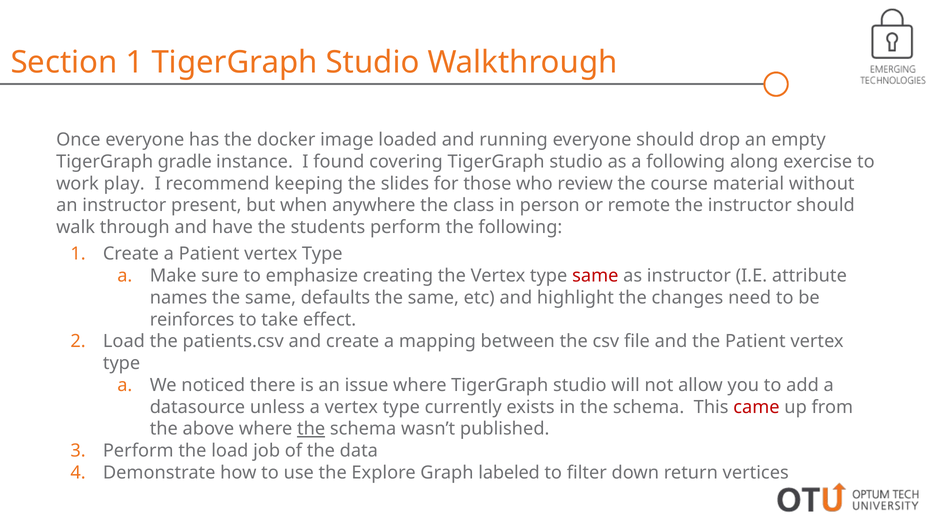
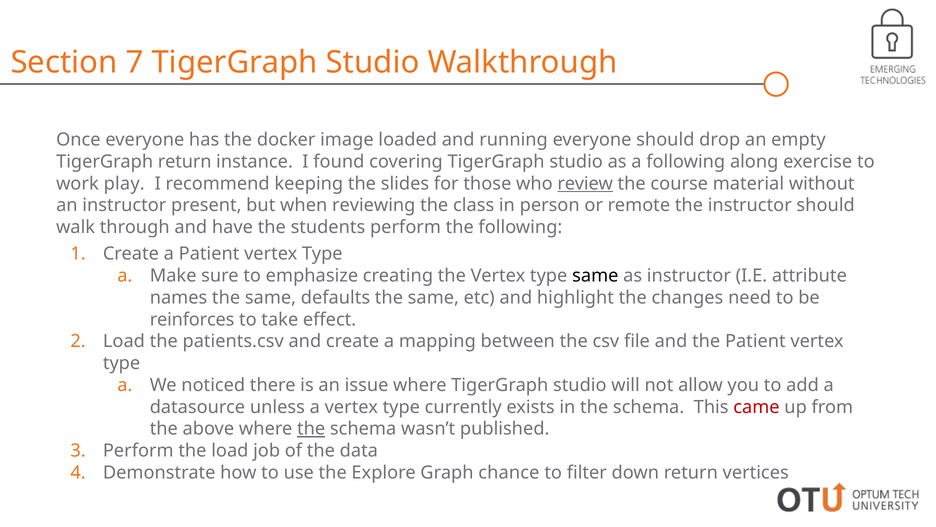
Section 1: 1 -> 7 (135, 63)
TigerGraph gradle: gradle -> return (185, 162)
review underline: none -> present (585, 183)
anywhere: anywhere -> reviewing (374, 205)
same colour: red -> black (595, 276)
labeled: labeled -> chance (509, 472)
